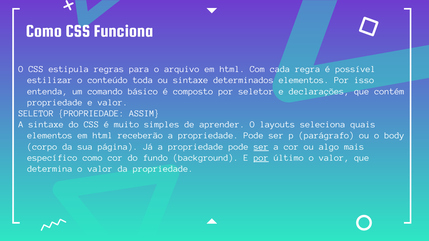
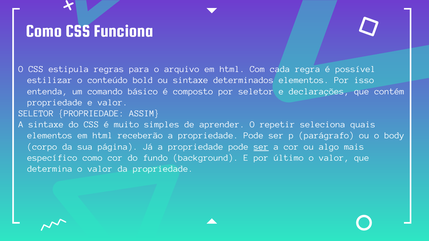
toda: toda -> bold (143, 80)
layouts: layouts -> repetir (278, 125)
por underline: present -> none (261, 158)
